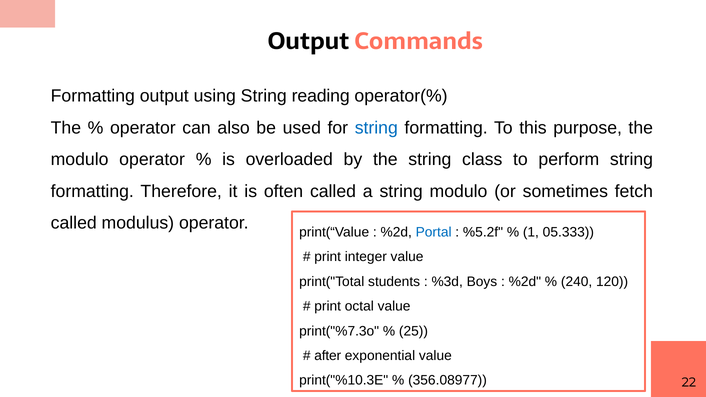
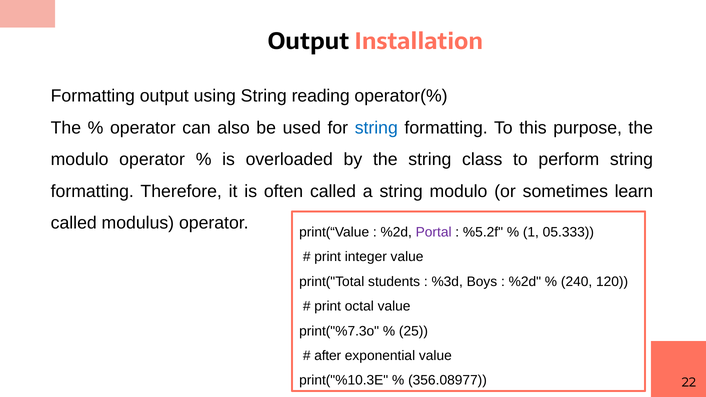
Commands: Commands -> Installation (419, 42)
fetch: fetch -> learn (634, 191)
Portal colour: blue -> purple (434, 232)
